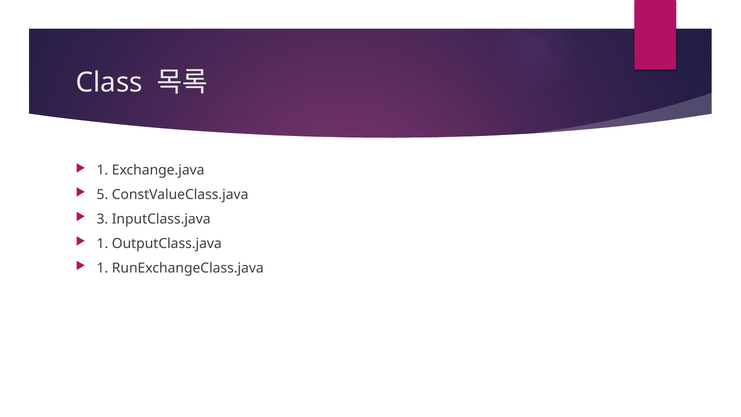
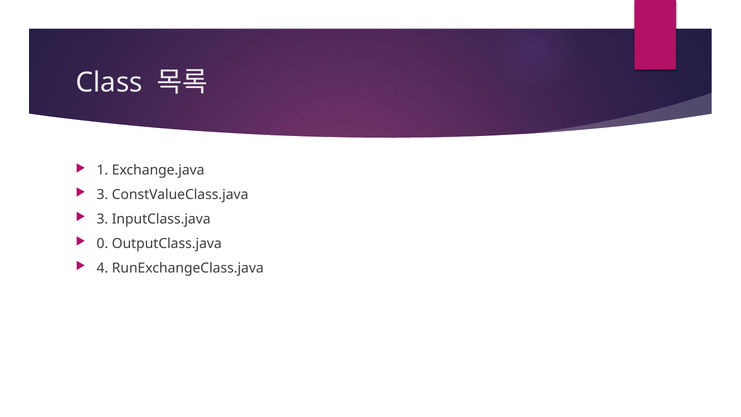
5: 5 -> 3 (102, 195)
1: 1 -> 0 (102, 244)
1: 1 -> 4 (102, 268)
